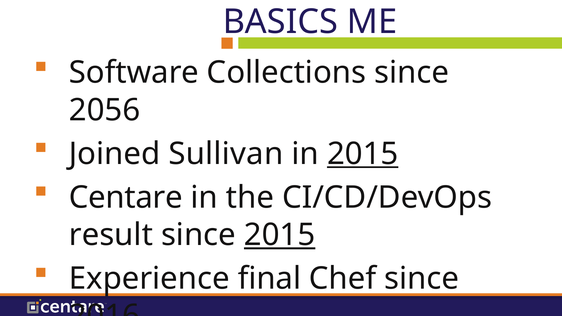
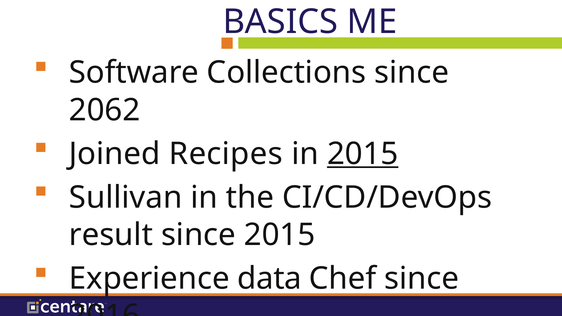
2056: 2056 -> 2062 (105, 110)
Sullivan: Sullivan -> Recipes (226, 154)
Centare: Centare -> Sullivan (126, 198)
2015 underline: present -> none (280, 235)
final: final -> data (270, 279)
